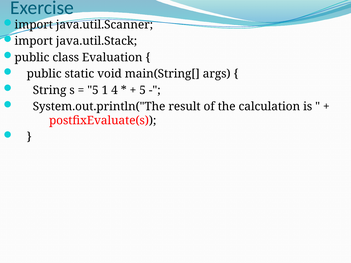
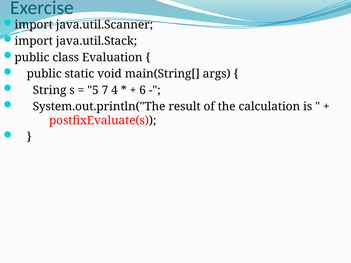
1: 1 -> 7 (105, 90)
5: 5 -> 6 (143, 90)
